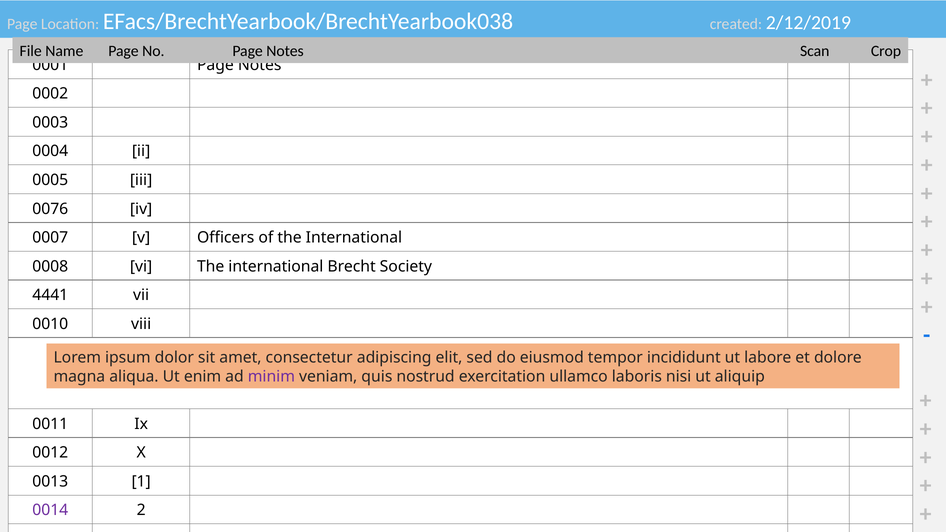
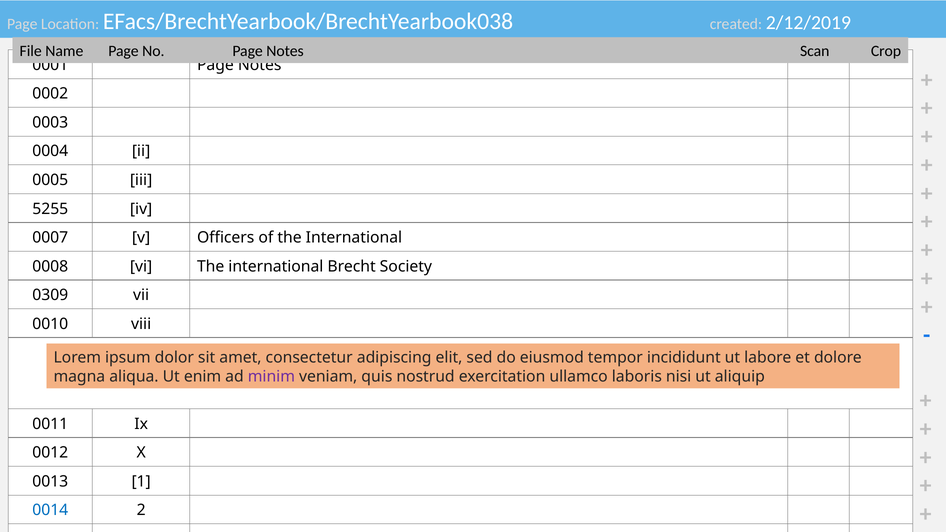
0076: 0076 -> 5255 (50, 209)
4441: 4441 -> 0309 (50, 295)
0014 colour: purple -> blue (50, 510)
